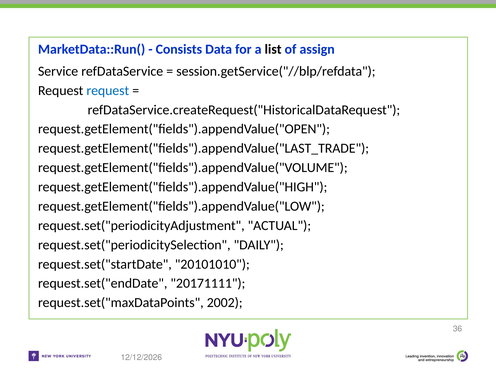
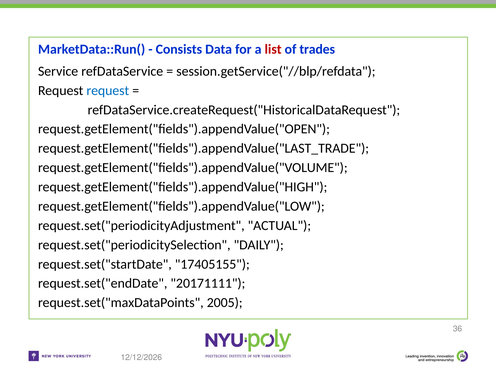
list colour: black -> red (273, 49)
assign: assign -> trades (317, 49)
20101010: 20101010 -> 17405155 (212, 264)
2002: 2002 -> 2005 (225, 303)
